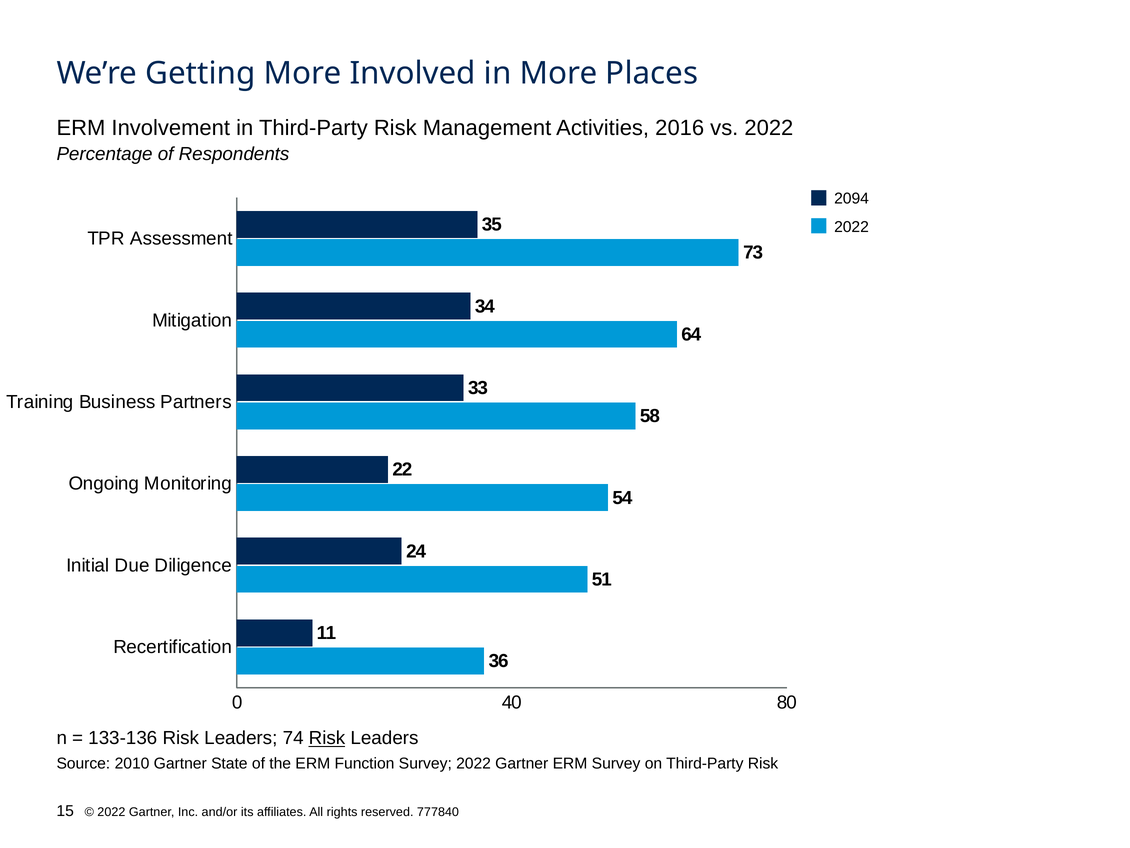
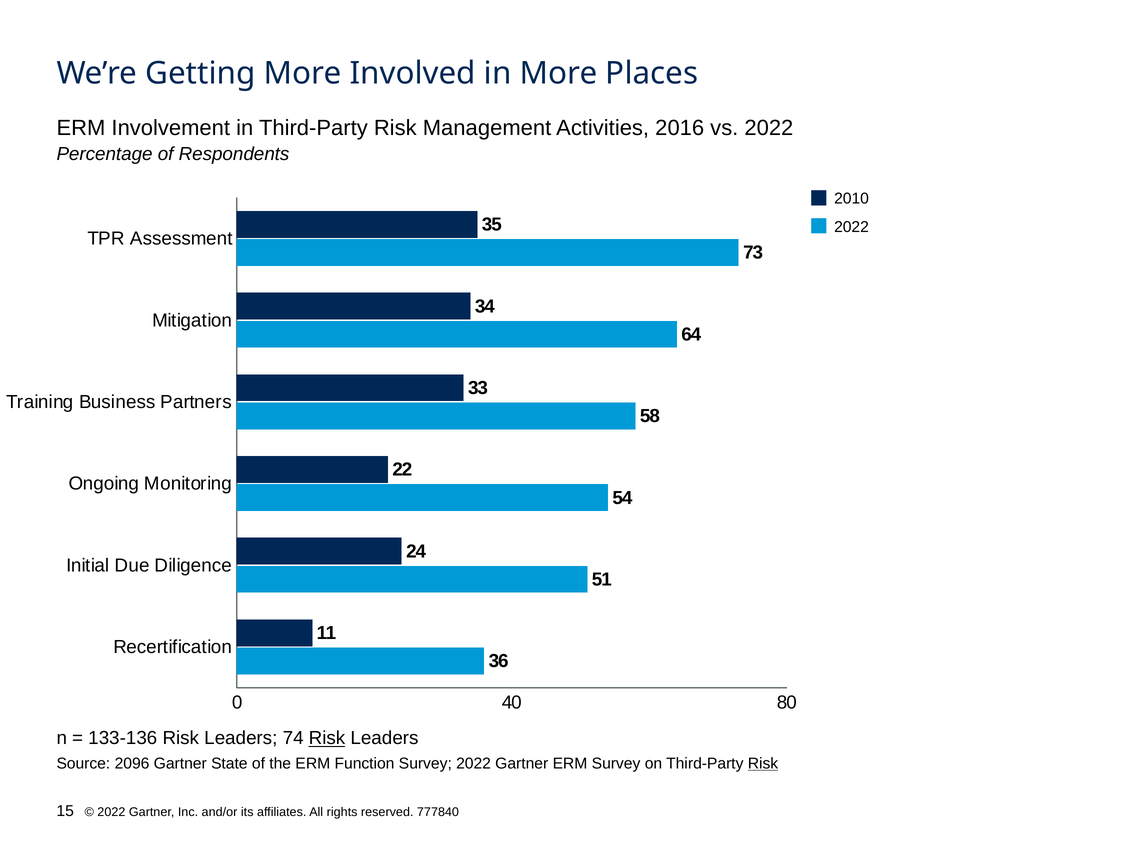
2094: 2094 -> 2010 (852, 199)
2010: 2010 -> 2096 (132, 763)
Risk underline: none -> present (763, 763)
